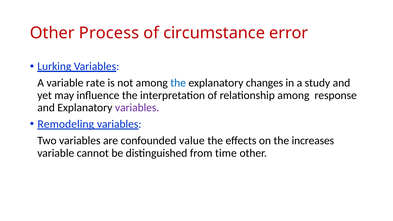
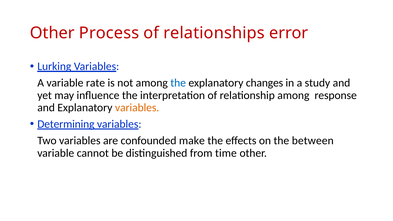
circumstance: circumstance -> relationships (214, 33)
variables colour: purple -> orange (137, 108)
Remodeling: Remodeling -> Determining (66, 124)
value: value -> make (192, 141)
increases: increases -> between (313, 141)
